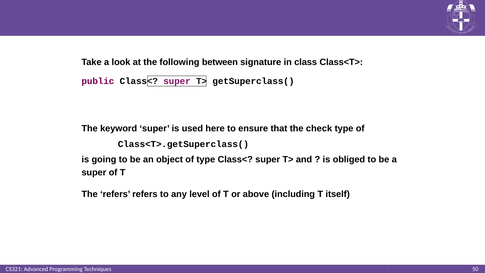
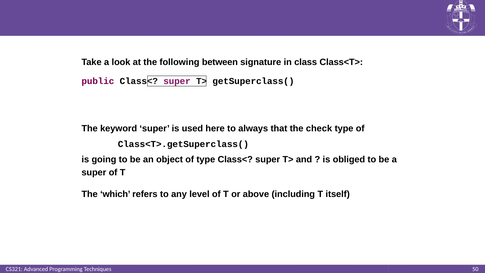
ensure: ensure -> always (253, 128)
The refers: refers -> which (115, 194)
